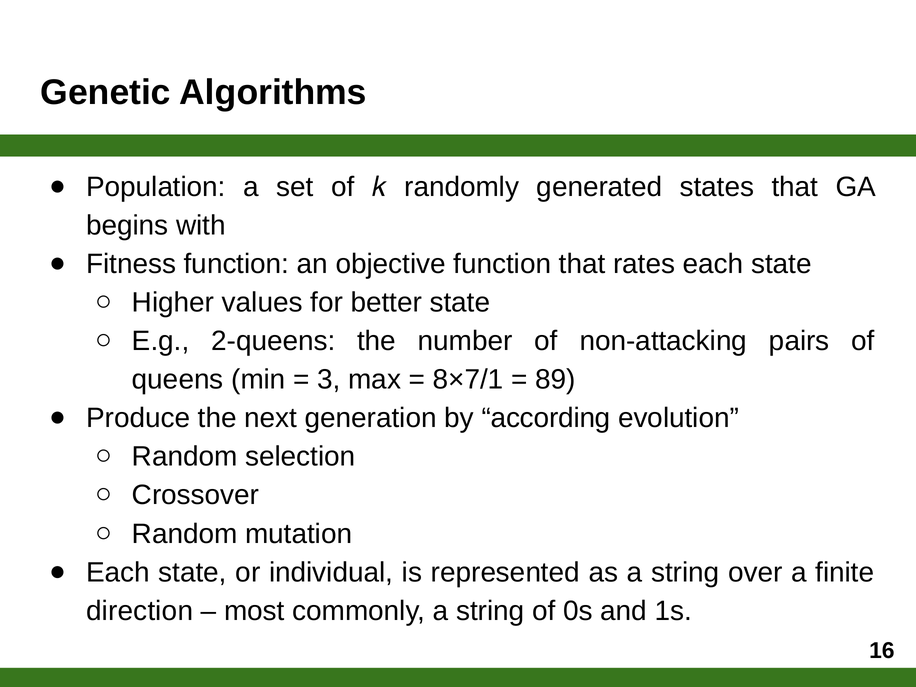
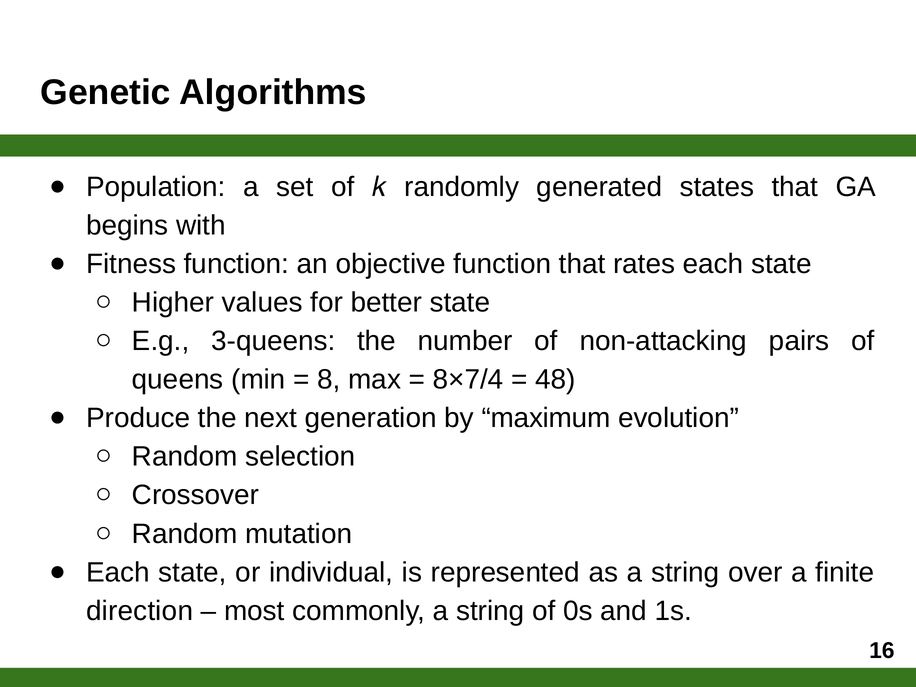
2-queens: 2-queens -> 3-queens (273, 341)
3: 3 -> 8 (329, 380)
8×7/1: 8×7/1 -> 8×7/4 (468, 380)
89: 89 -> 48 (555, 380)
according: according -> maximum (546, 418)
